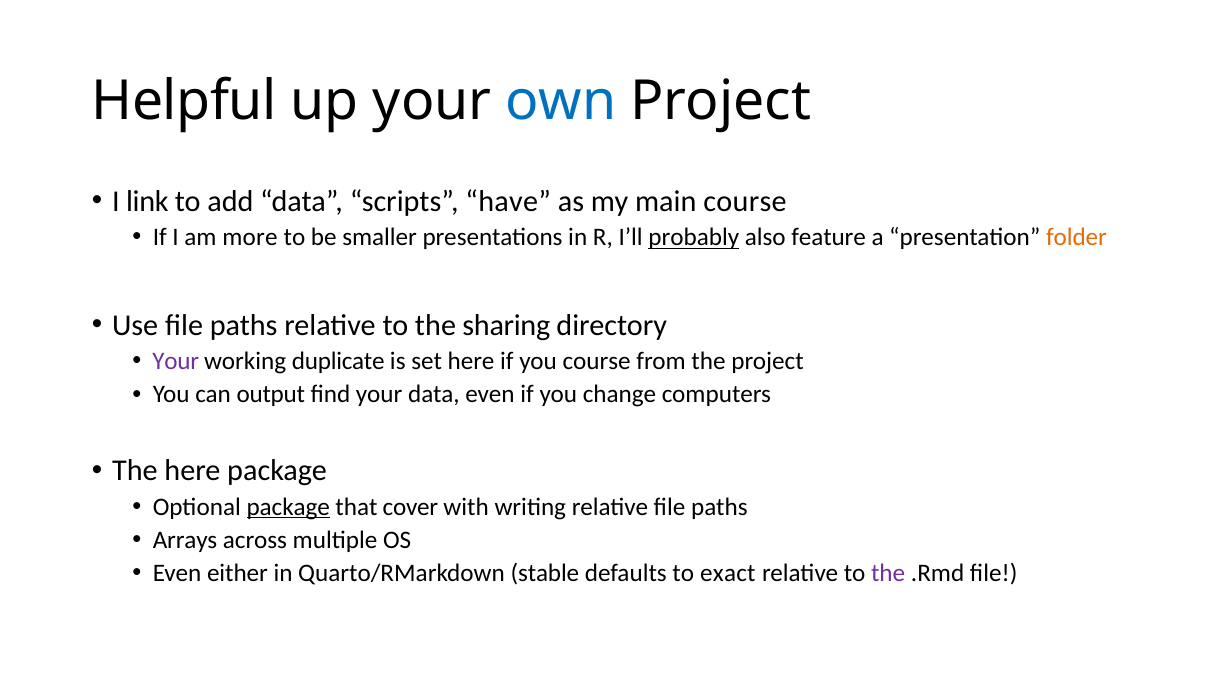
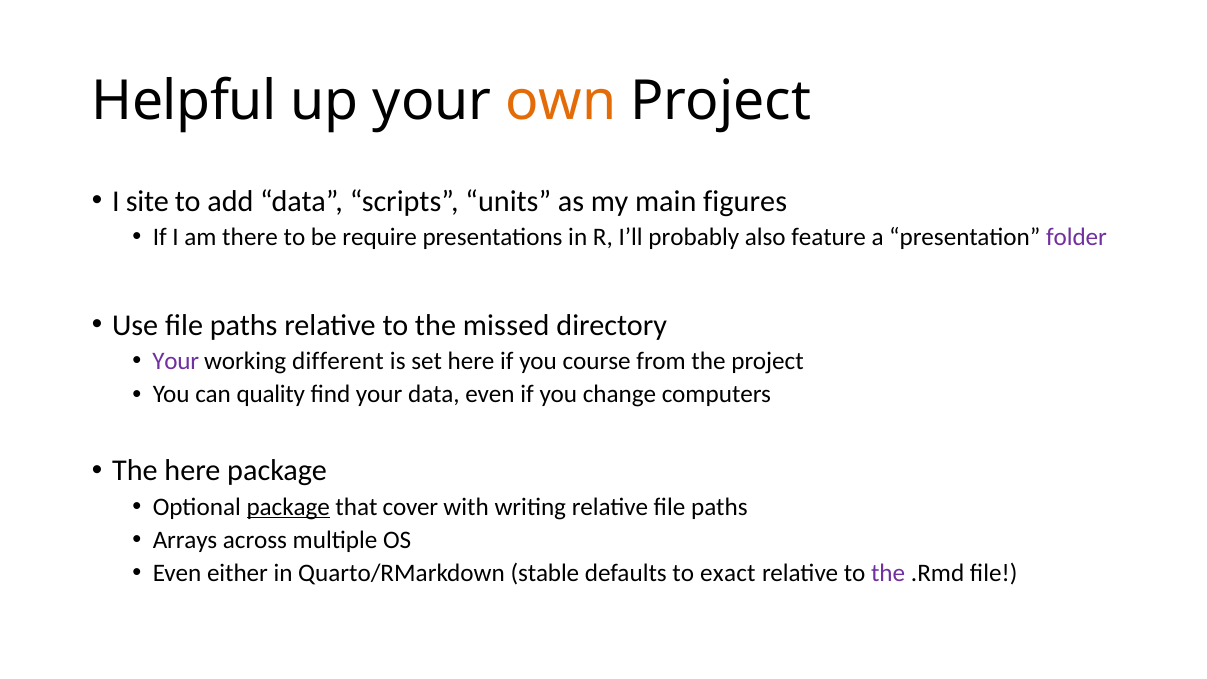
own colour: blue -> orange (561, 101)
link: link -> site (147, 201)
have: have -> units (508, 201)
main course: course -> figures (745, 201)
more: more -> there (250, 237)
smaller: smaller -> require (380, 237)
probably underline: present -> none (694, 237)
folder colour: orange -> purple (1076, 237)
sharing: sharing -> missed (506, 325)
duplicate: duplicate -> different (338, 361)
output: output -> quality (271, 395)
